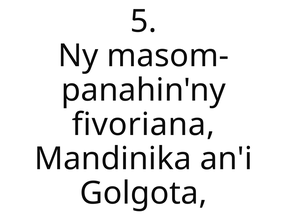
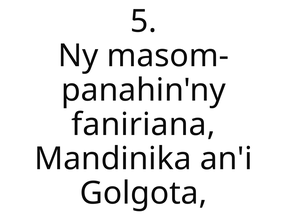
fivoriana: fivoriana -> faniriana (143, 125)
